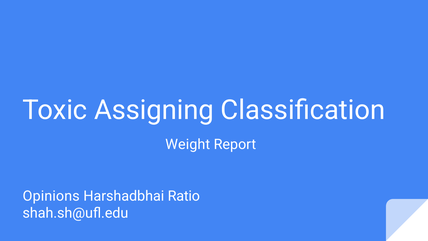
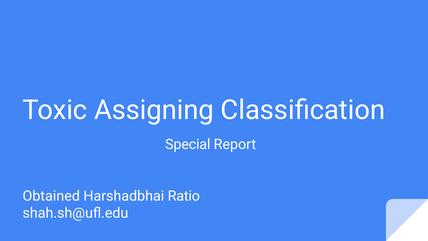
Weight: Weight -> Special (188, 144)
Opinions: Opinions -> Obtained (51, 196)
